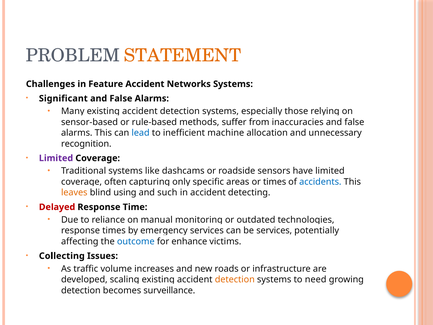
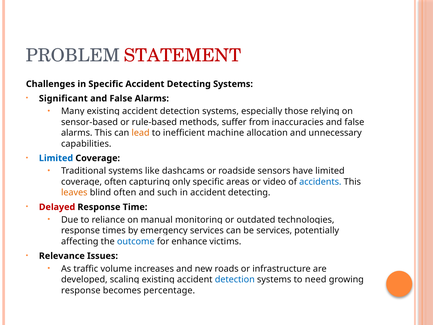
STATEMENT colour: orange -> red (183, 55)
in Feature: Feature -> Specific (106, 84)
Networks: Networks -> Detecting (189, 84)
lead colour: blue -> orange (141, 133)
recognition: recognition -> capabilities (86, 144)
Limited colour: purple -> blue (56, 158)
times: times -> video (275, 182)
blind using: using -> often (125, 192)
Collecting: Collecting -> Relevance (62, 256)
detection colour: orange -> blue (235, 279)
detection: detection -> response (81, 290)
surveillance: surveillance -> percentage (169, 290)
